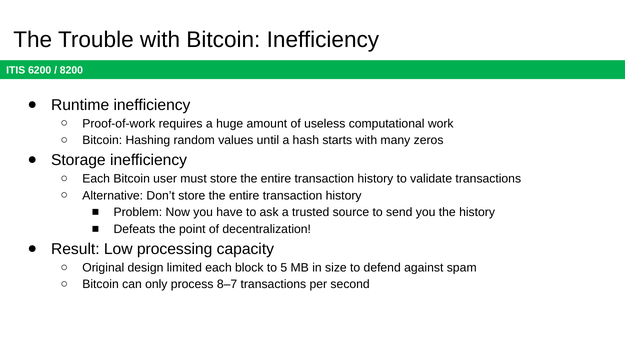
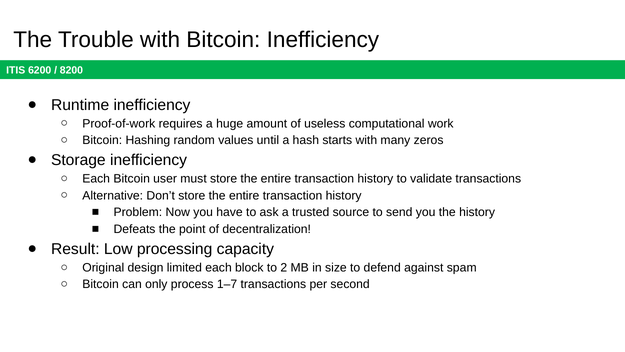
5: 5 -> 2 (284, 267)
8–7: 8–7 -> 1–7 (227, 284)
